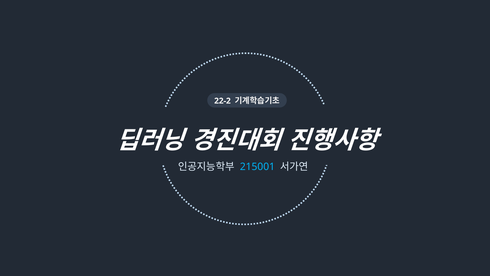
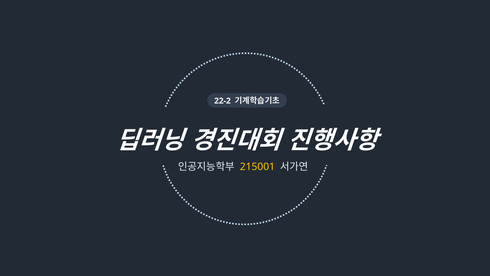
215001 colour: light blue -> yellow (257, 167)
